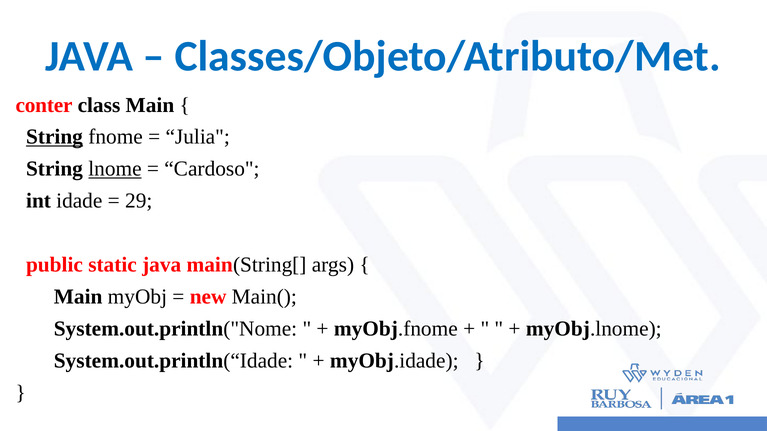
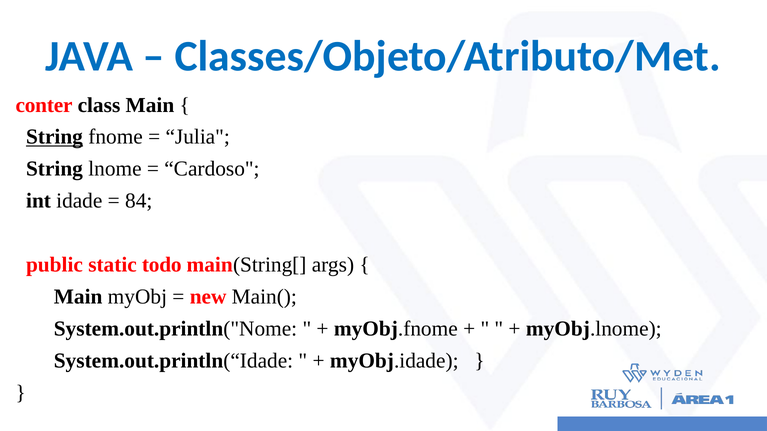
lnome underline: present -> none (115, 169)
29: 29 -> 84 (139, 201)
static java: java -> todo (162, 265)
